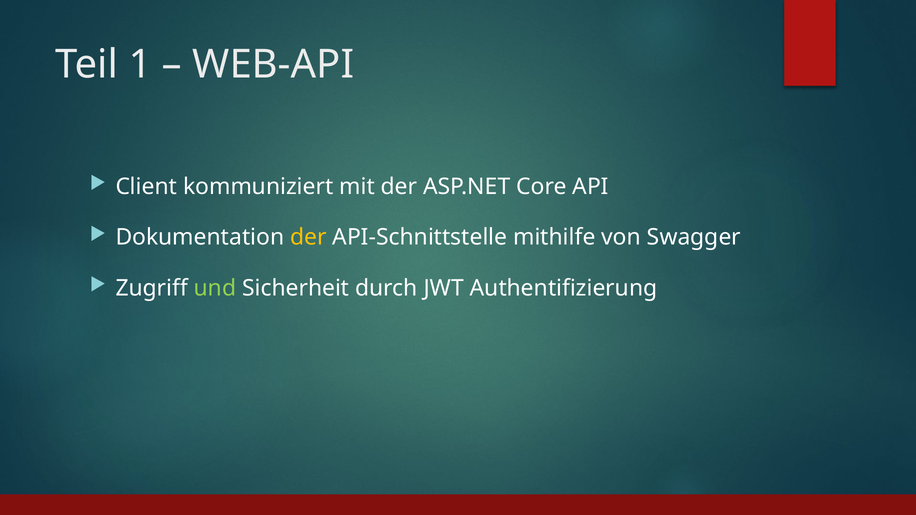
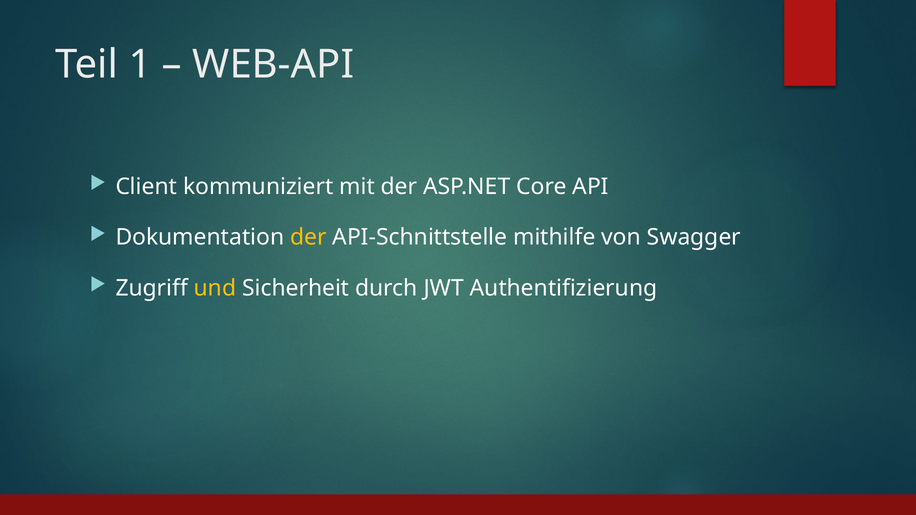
und colour: light green -> yellow (215, 288)
